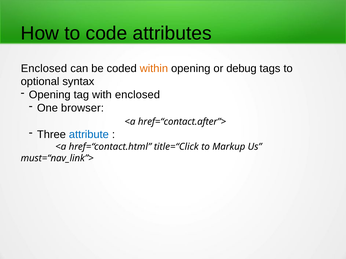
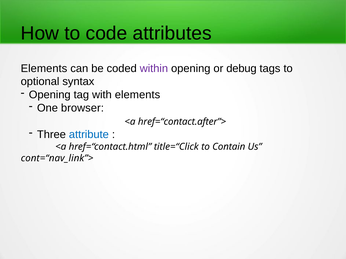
Enclosed: Enclosed -> Elements (44, 68)
within colour: orange -> purple (154, 68)
with enclosed: enclosed -> elements (138, 95)
Markup: Markup -> Contain (229, 147)
must=“nav_link”>: must=“nav_link”> -> cont=“nav_link”> (57, 159)
